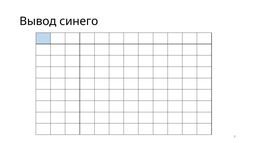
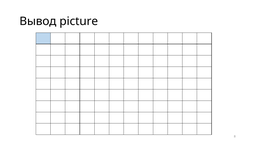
синего: синего -> picture (79, 21)
